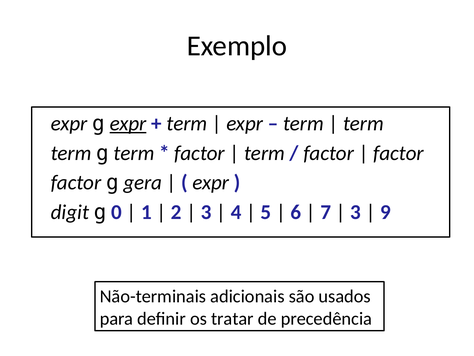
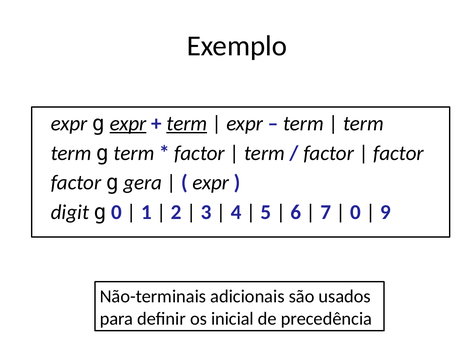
term underline: none -> present (187, 123)
3: 3 -> 0 (356, 212)
tratar: tratar -> inicial (232, 318)
